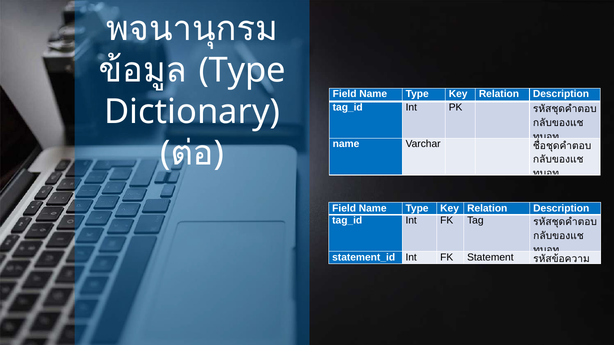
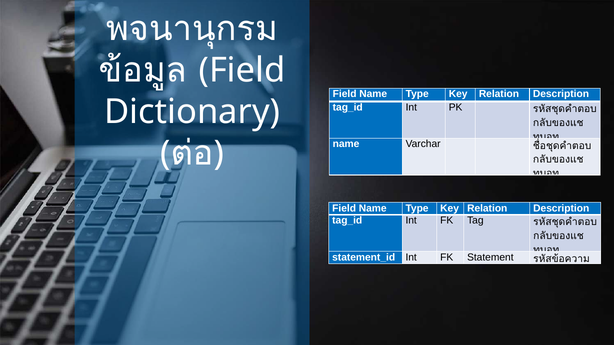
Type: Type -> Field (242, 70)
